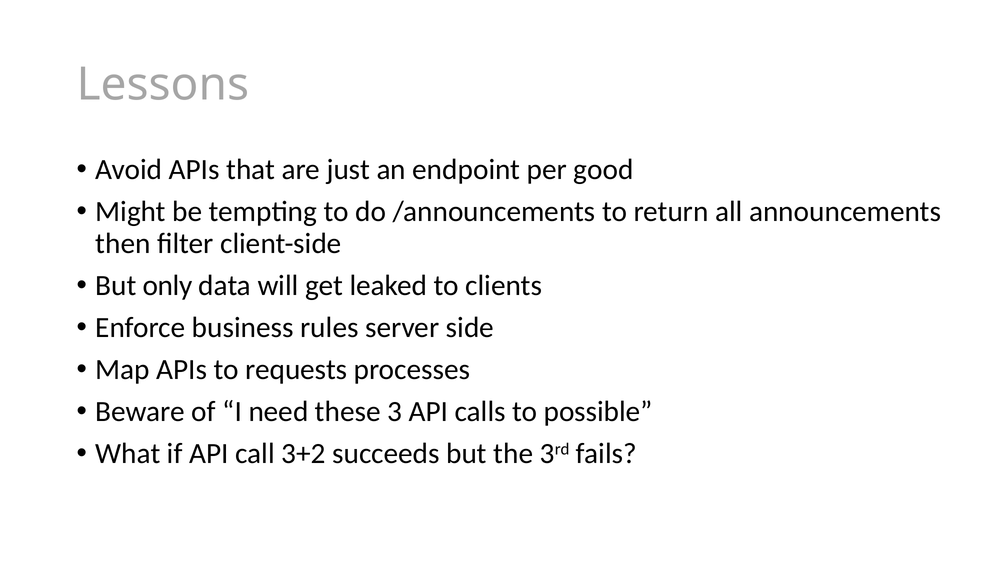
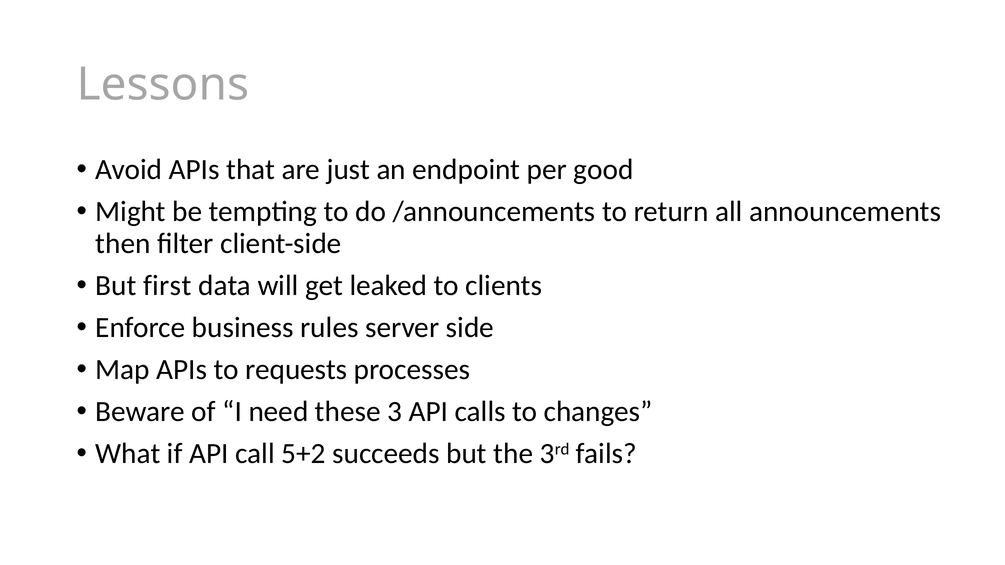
only: only -> first (167, 286)
possible: possible -> changes (598, 412)
3+2: 3+2 -> 5+2 (304, 454)
